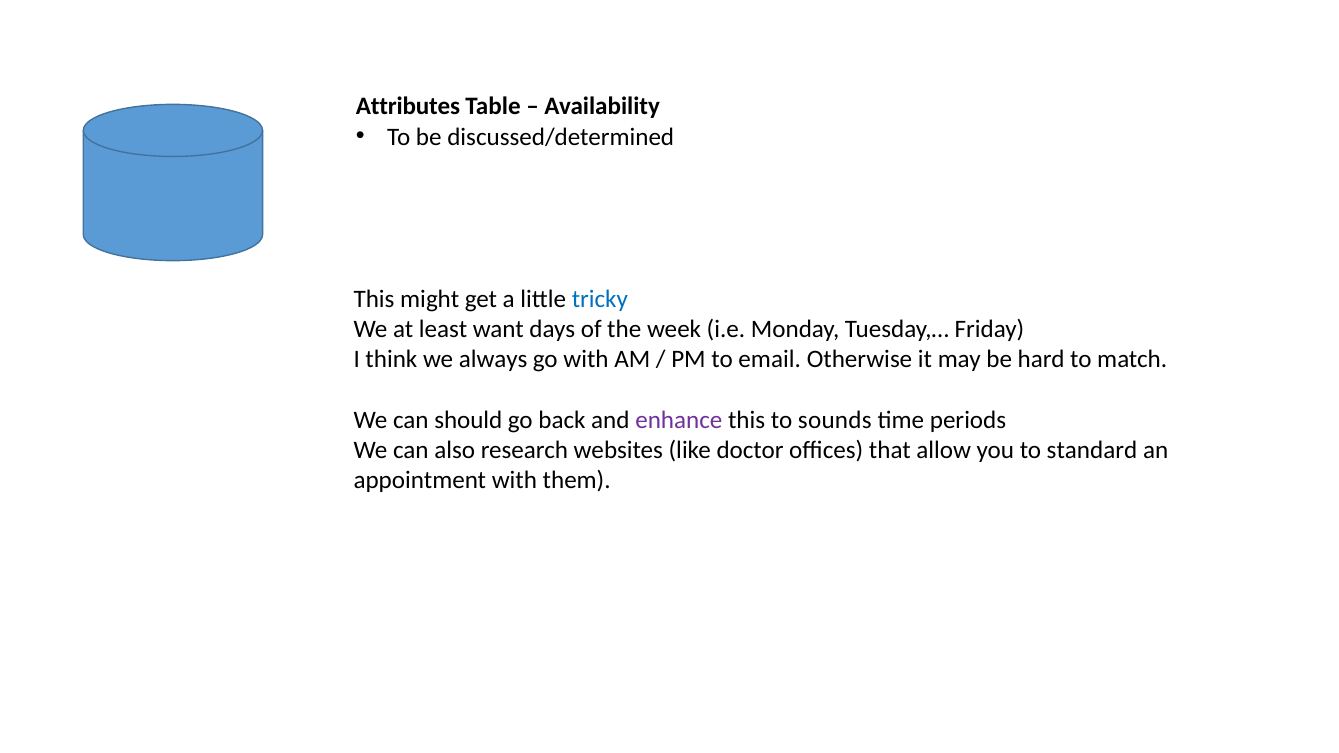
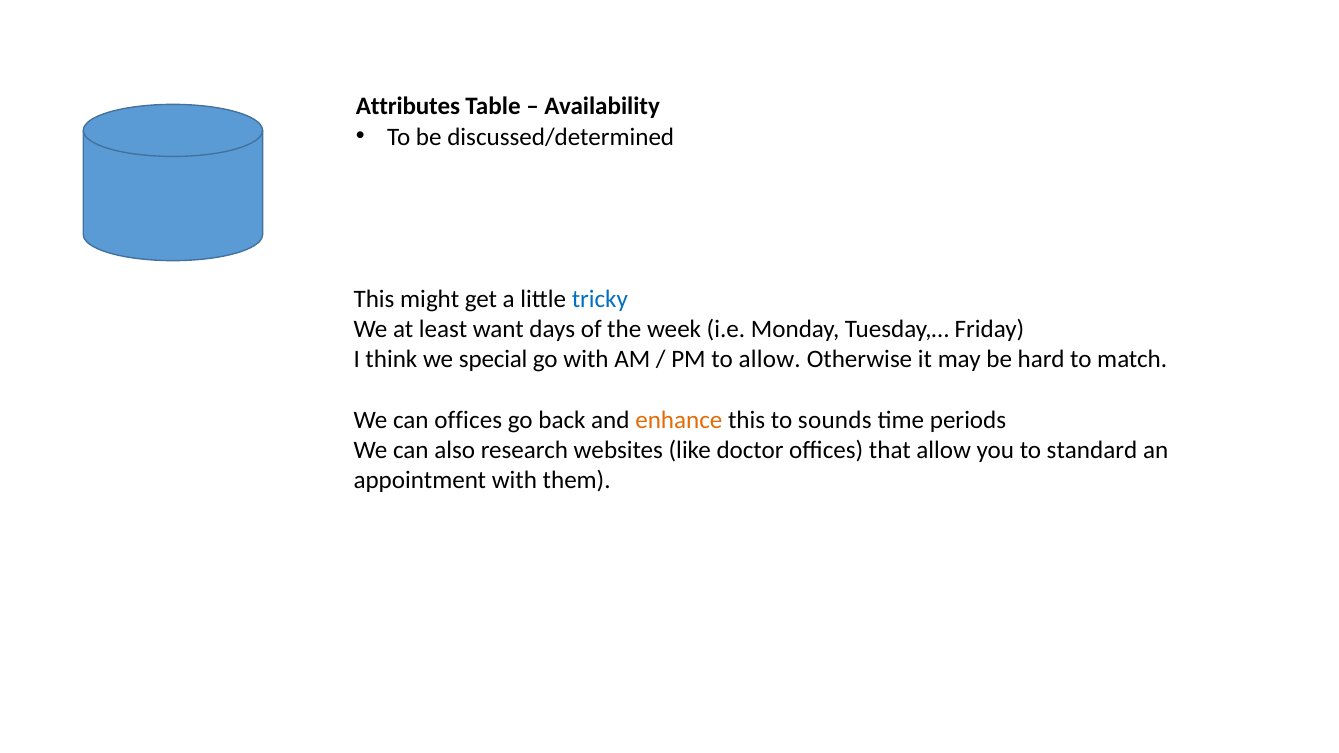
always: always -> special (493, 360)
to email: email -> allow (770, 360)
can should: should -> offices (468, 420)
enhance colour: purple -> orange (679, 420)
